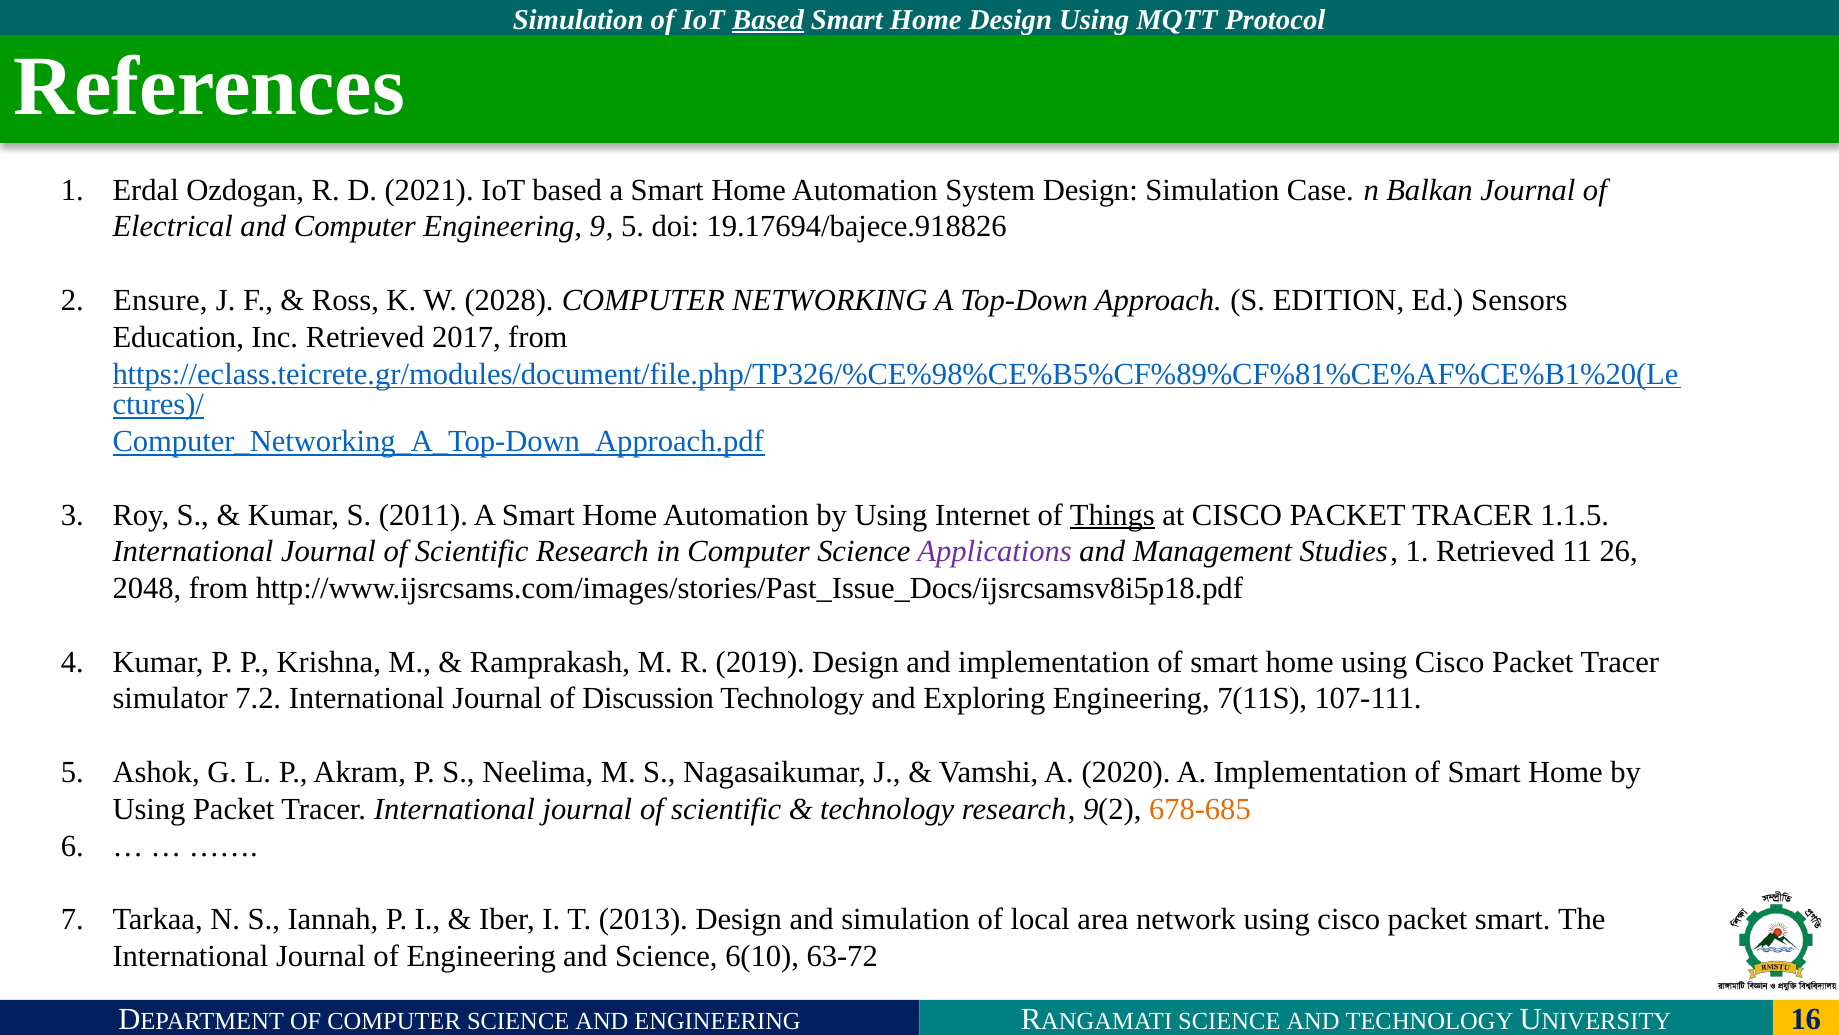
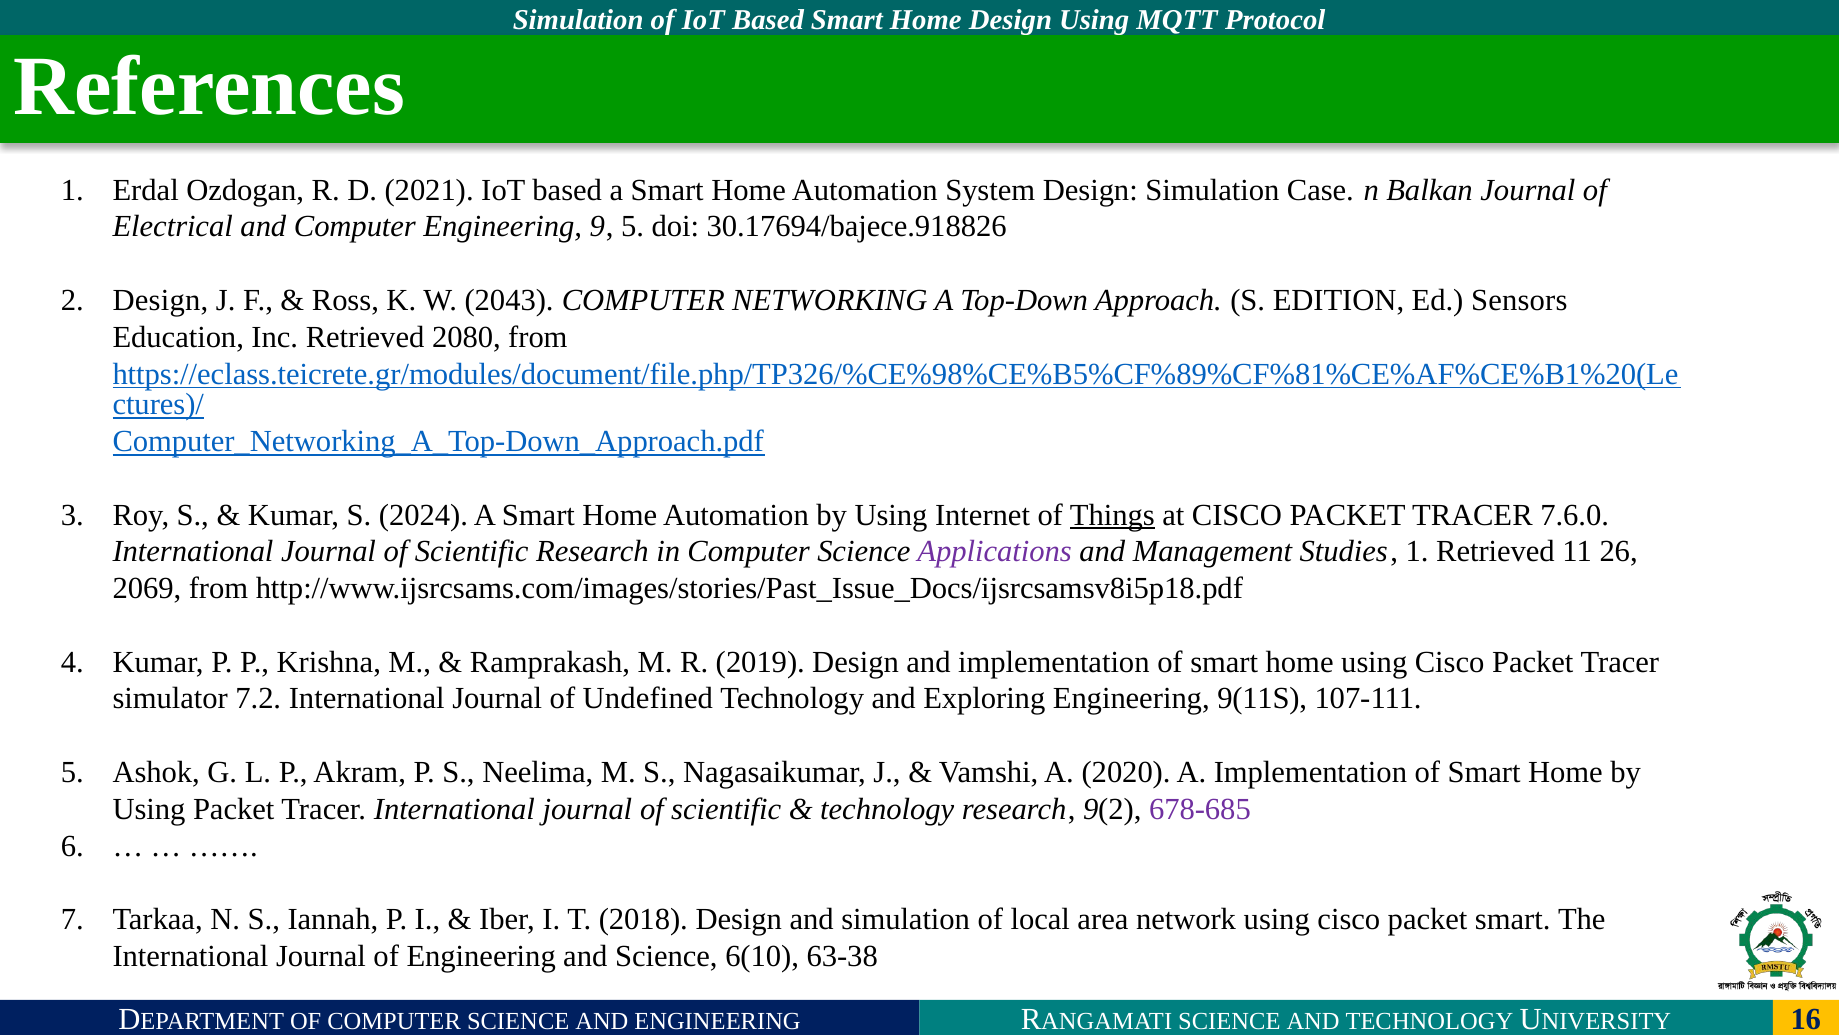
Based underline: present -> none (768, 20)
19.17694/bajece.918826: 19.17694/bajece.918826 -> 30.17694/bajece.918826 (857, 227)
Ensure: Ensure -> Design (160, 300)
2028: 2028 -> 2043 (509, 300)
2017: 2017 -> 2080 (466, 337)
2011: 2011 -> 2024 (423, 515)
1.1.5: 1.1.5 -> 7.6.0 (1575, 515)
2048: 2048 -> 2069 (147, 588)
Discussion: Discussion -> Undefined (648, 698)
7(11S: 7(11S -> 9(11S (1262, 698)
678-685 colour: orange -> purple (1200, 809)
2013: 2013 -> 2018 (643, 919)
63-72: 63-72 -> 63-38 (842, 956)
